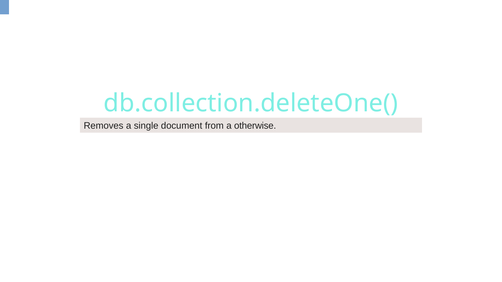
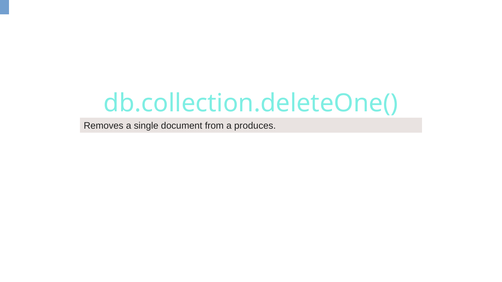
otherwise: otherwise -> produces (255, 126)
